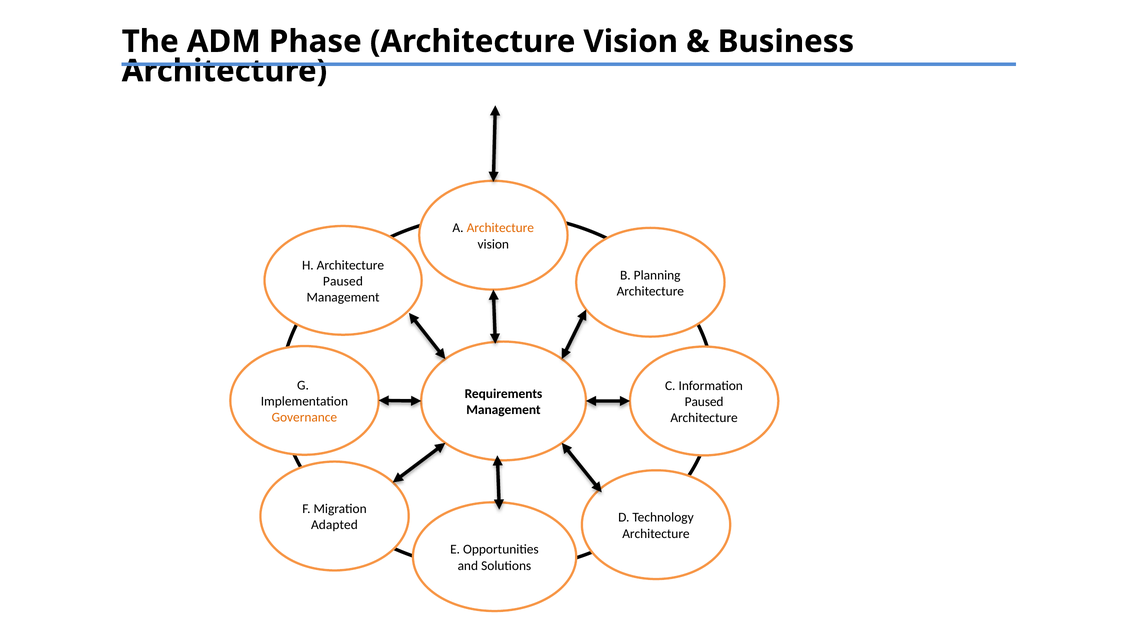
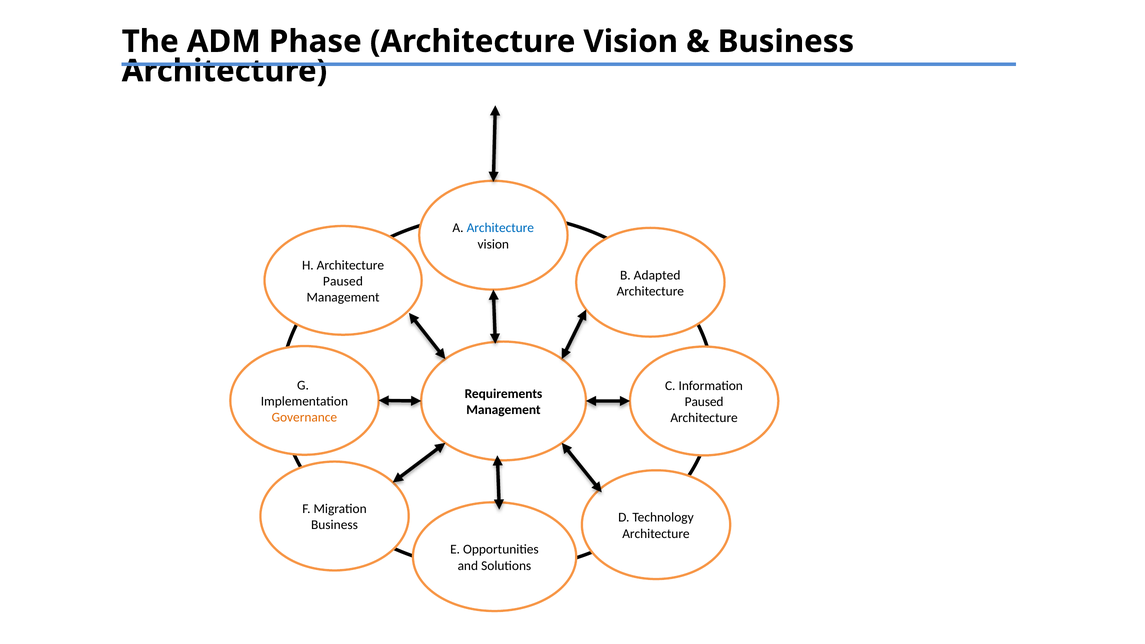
Architecture colour: orange -> blue (500, 228)
Planning: Planning -> Adapted (657, 275)
Adapted: Adapted -> Business (334, 525)
